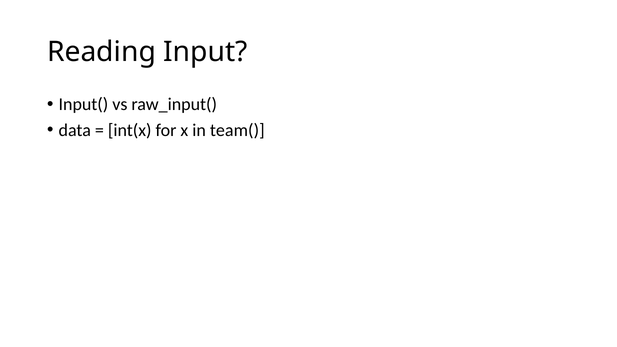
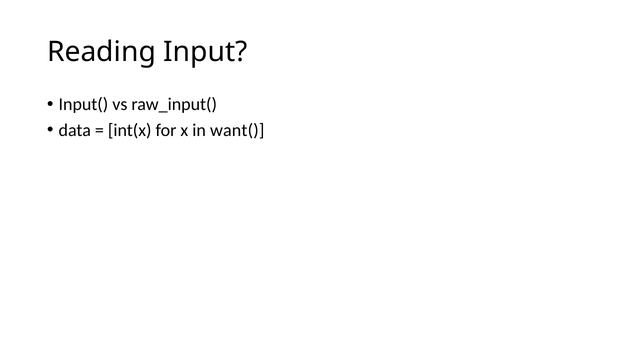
team(: team( -> want( (237, 130)
